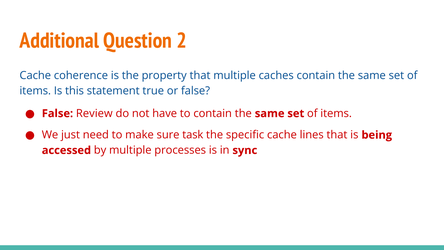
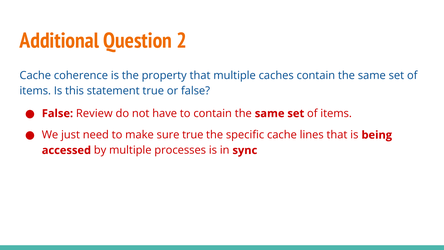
sure task: task -> true (193, 135)
